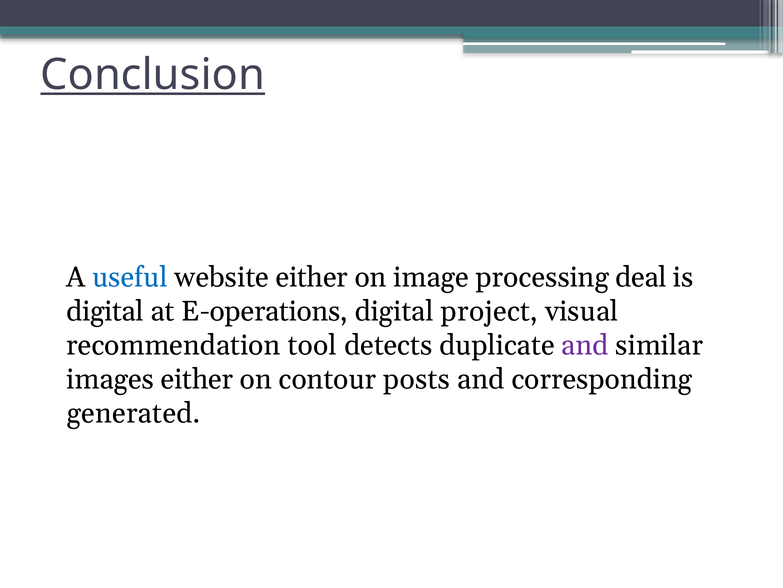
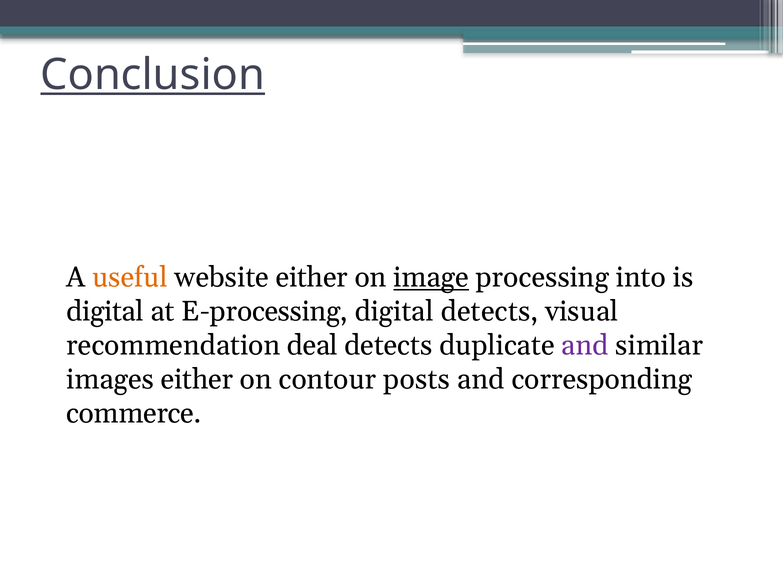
useful colour: blue -> orange (130, 277)
image underline: none -> present (431, 277)
deal: deal -> into (641, 277)
E-operations: E-operations -> E-processing (265, 311)
digital project: project -> detects (489, 311)
tool: tool -> deal (312, 345)
generated: generated -> commerce (134, 413)
